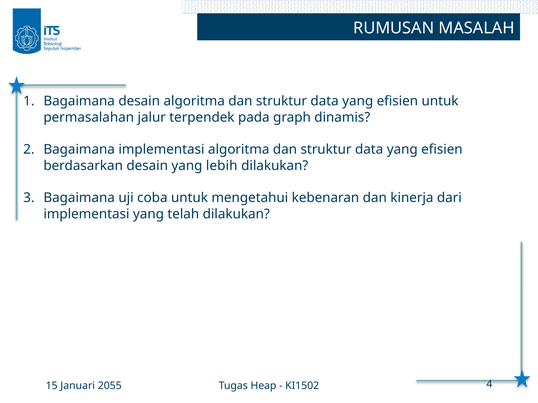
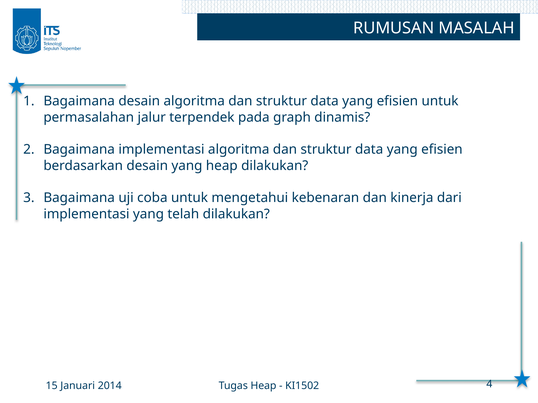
yang lebih: lebih -> heap (222, 166)
2055: 2055 -> 2014 (110, 386)
